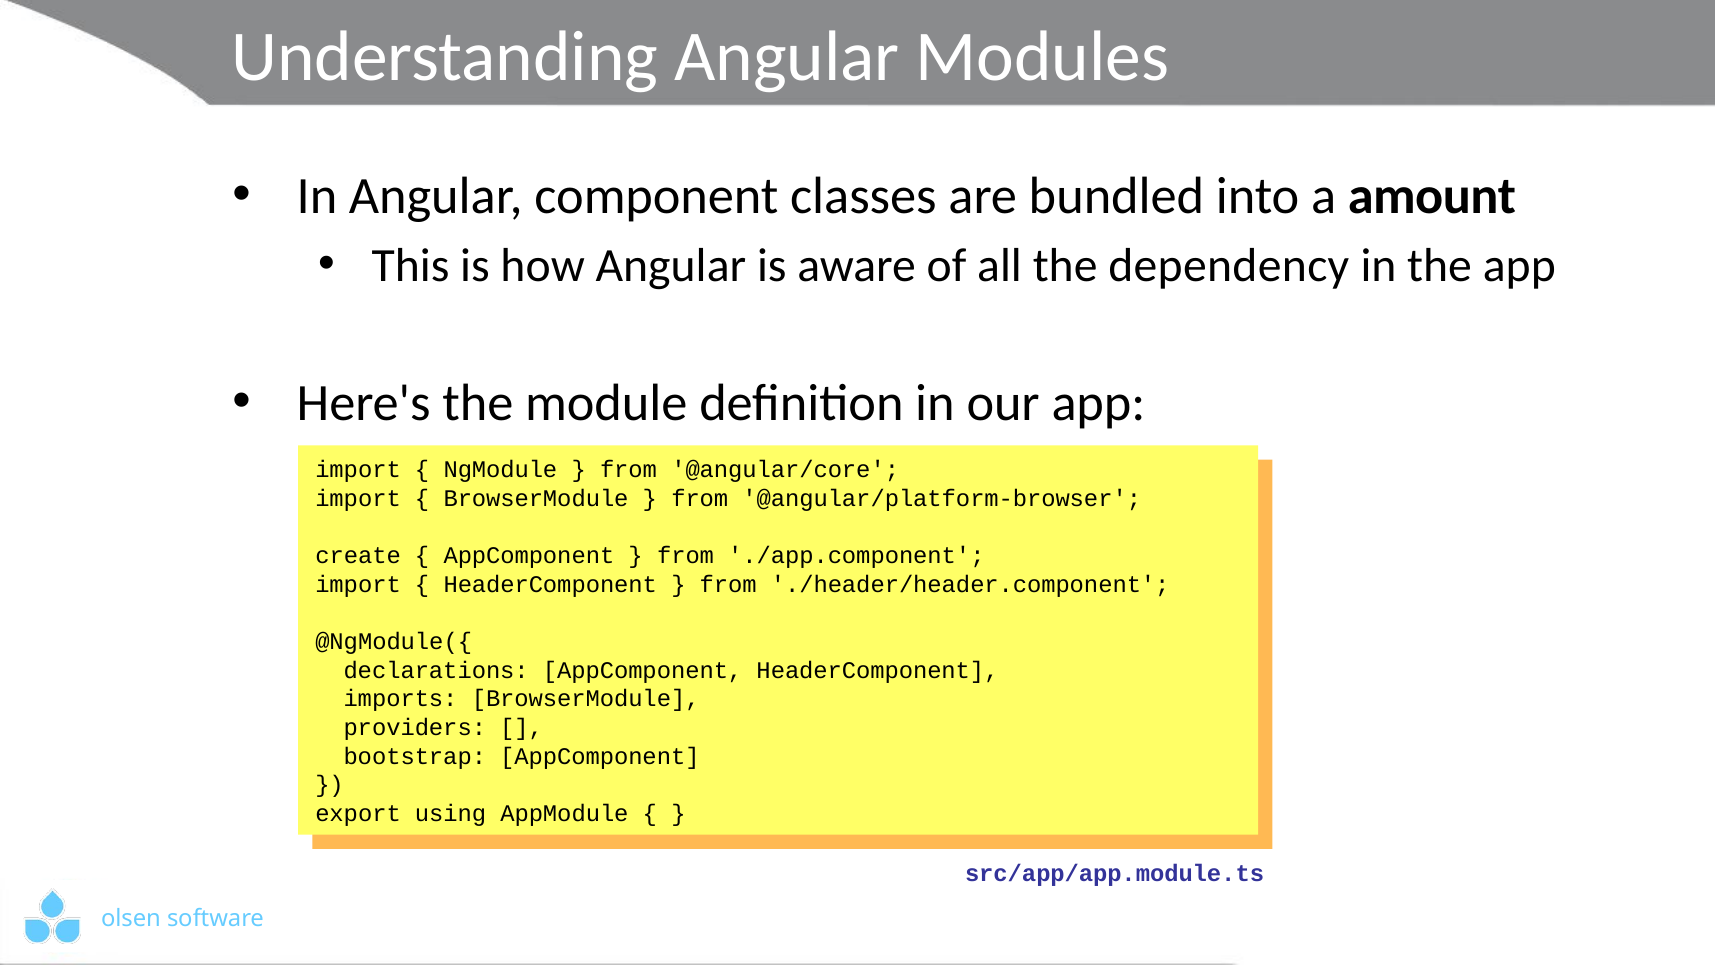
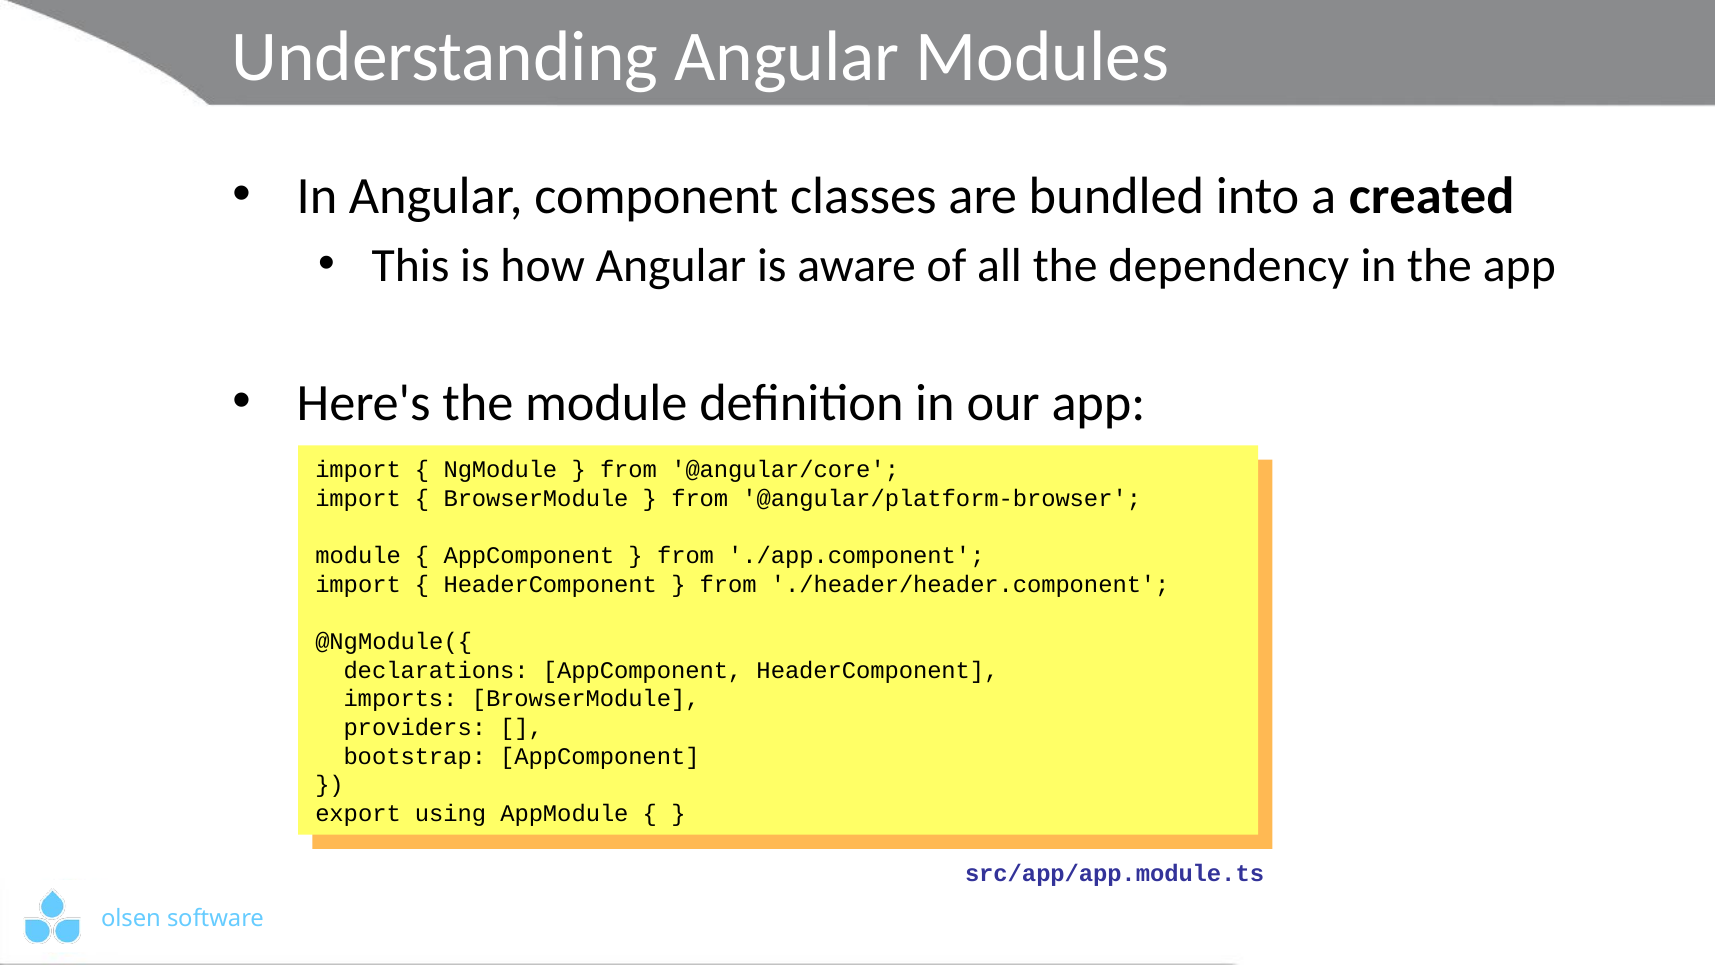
amount: amount -> created (1432, 196)
create: create -> module (358, 556)
